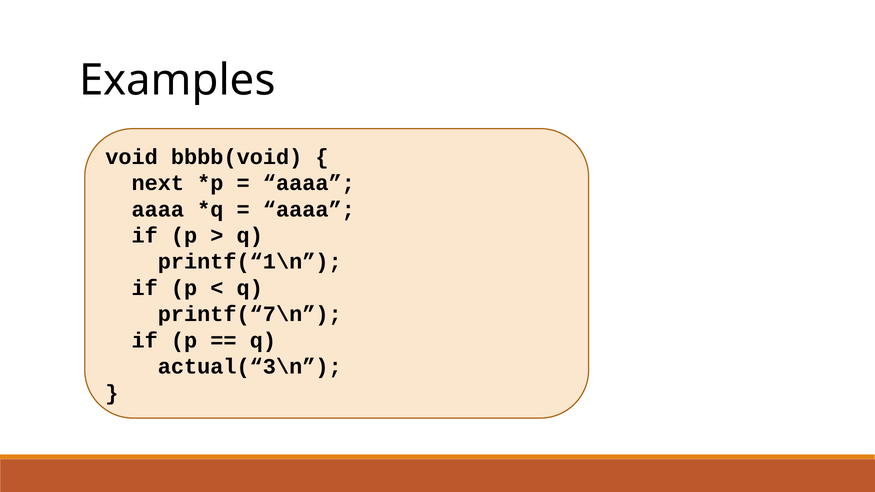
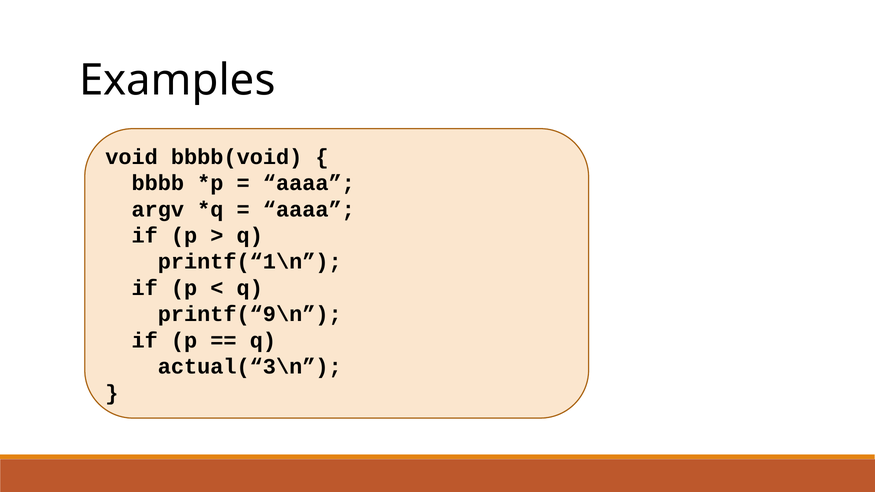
next: next -> bbbb (158, 183)
aaaa: aaaa -> argv (158, 209)
printf(“7\n: printf(“7\n -> printf(“9\n (250, 314)
